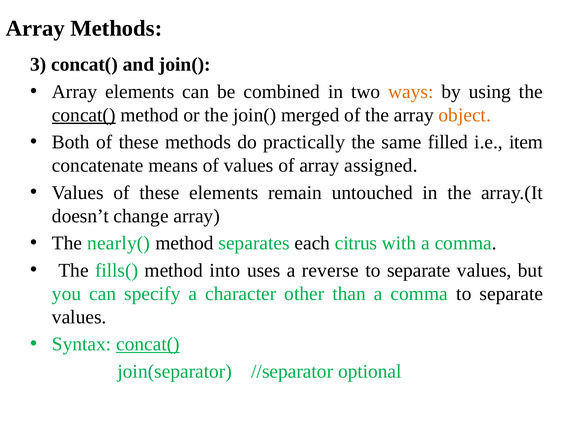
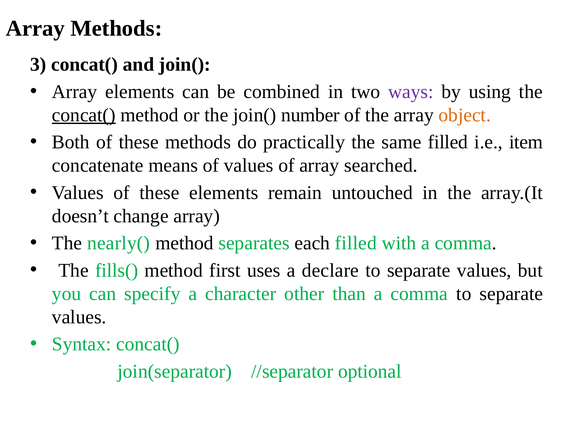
ways colour: orange -> purple (411, 92)
merged: merged -> number (310, 115)
assigned: assigned -> searched (381, 166)
each citrus: citrus -> filled (356, 243)
into: into -> first (225, 270)
reverse: reverse -> declare (330, 270)
concat( underline: present -> none (148, 344)
